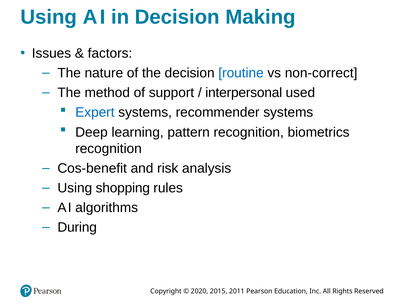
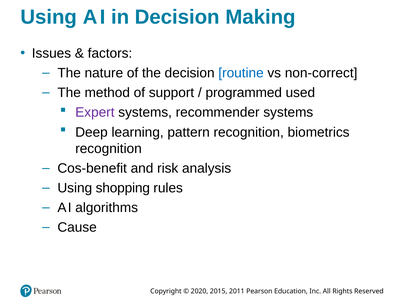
interpersonal: interpersonal -> programmed (244, 93)
Expert colour: blue -> purple (95, 112)
During: During -> Cause (77, 227)
